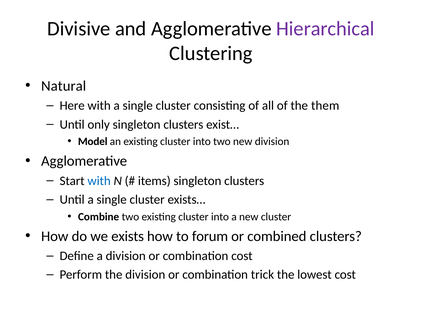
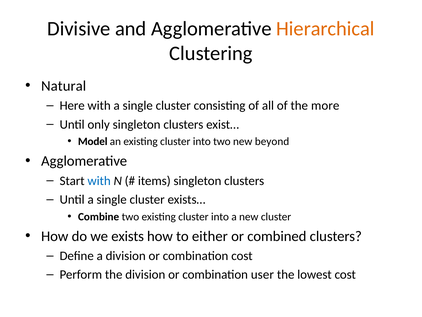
Hierarchical colour: purple -> orange (325, 29)
them: them -> more (325, 105)
new division: division -> beyond (272, 141)
forum: forum -> either (210, 236)
trick: trick -> user (262, 274)
